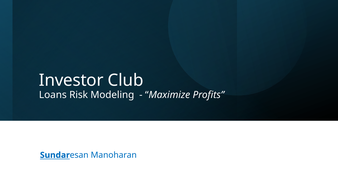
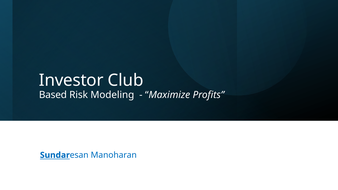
Loans: Loans -> Based (53, 95)
